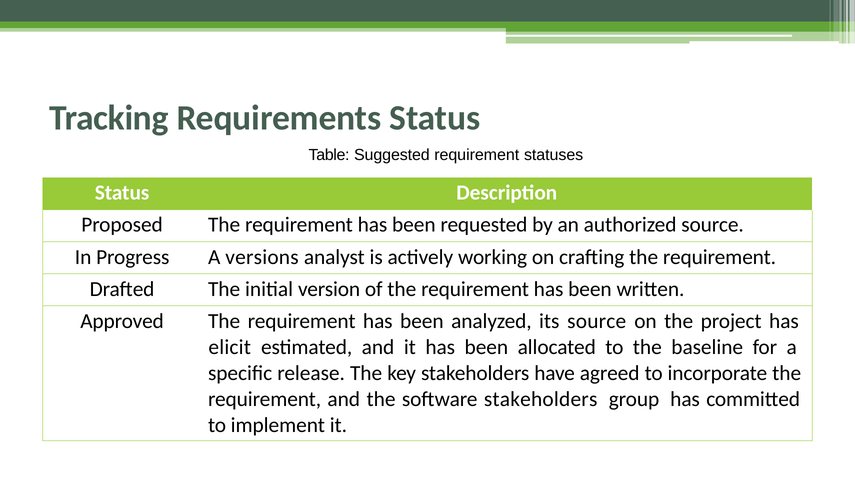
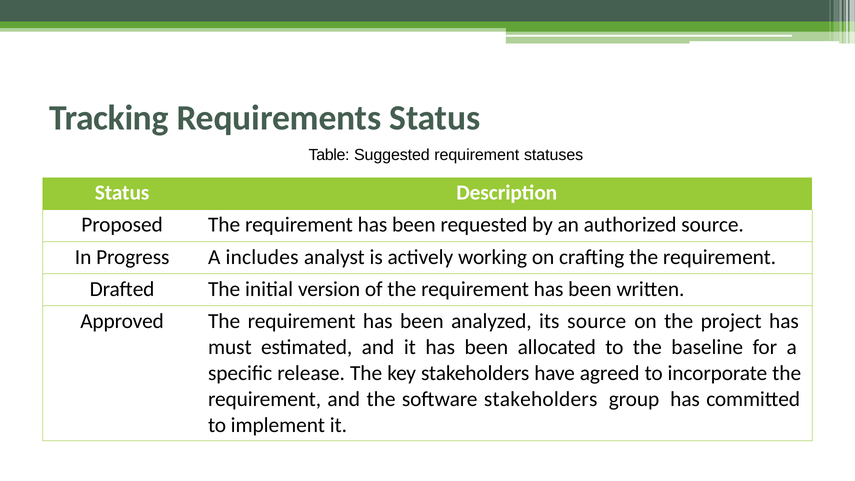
versions: versions -> includes (262, 257)
elicit: elicit -> must (230, 347)
